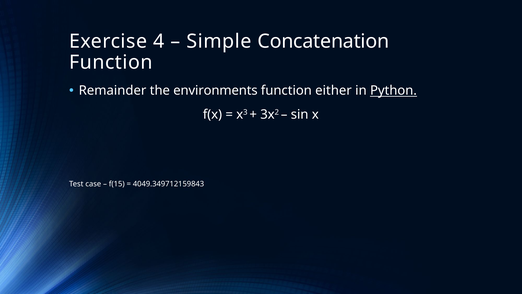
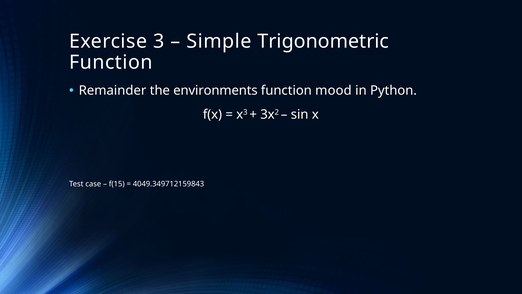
4: 4 -> 3 (159, 41)
Concatenation: Concatenation -> Trigonometric (323, 41)
either: either -> mood (333, 91)
Python underline: present -> none (393, 91)
